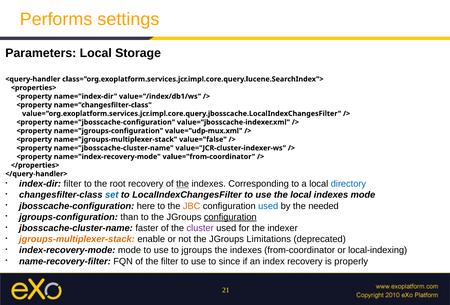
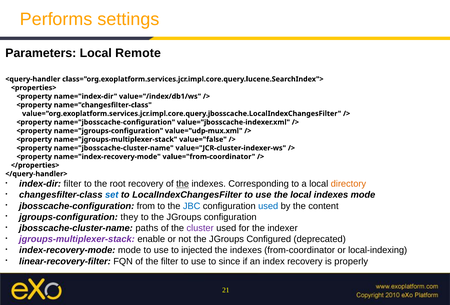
Storage: Storage -> Remote (138, 53)
directory colour: blue -> orange (348, 184)
here: here -> from (146, 206)
JBC colour: orange -> blue (192, 206)
needed: needed -> content (323, 206)
than: than -> they (129, 217)
configuration underline: present -> none (230, 217)
faster: faster -> paths (147, 228)
jgroups-multiplexer-stack colour: orange -> purple (77, 239)
Limitations: Limitations -> Configured (269, 239)
to jgroups: jgroups -> injected (197, 250)
name-recovery-filter: name-recovery-filter -> linear-recovery-filter (65, 261)
